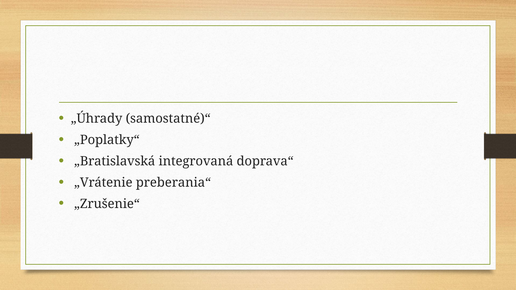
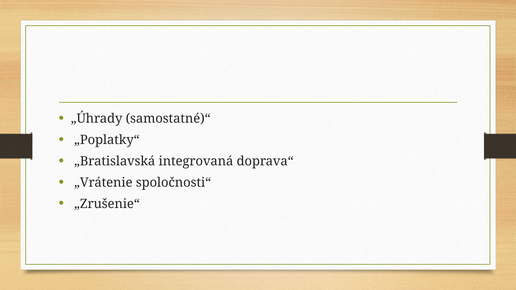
preberania“: preberania“ -> spoločnosti“ (173, 183)
